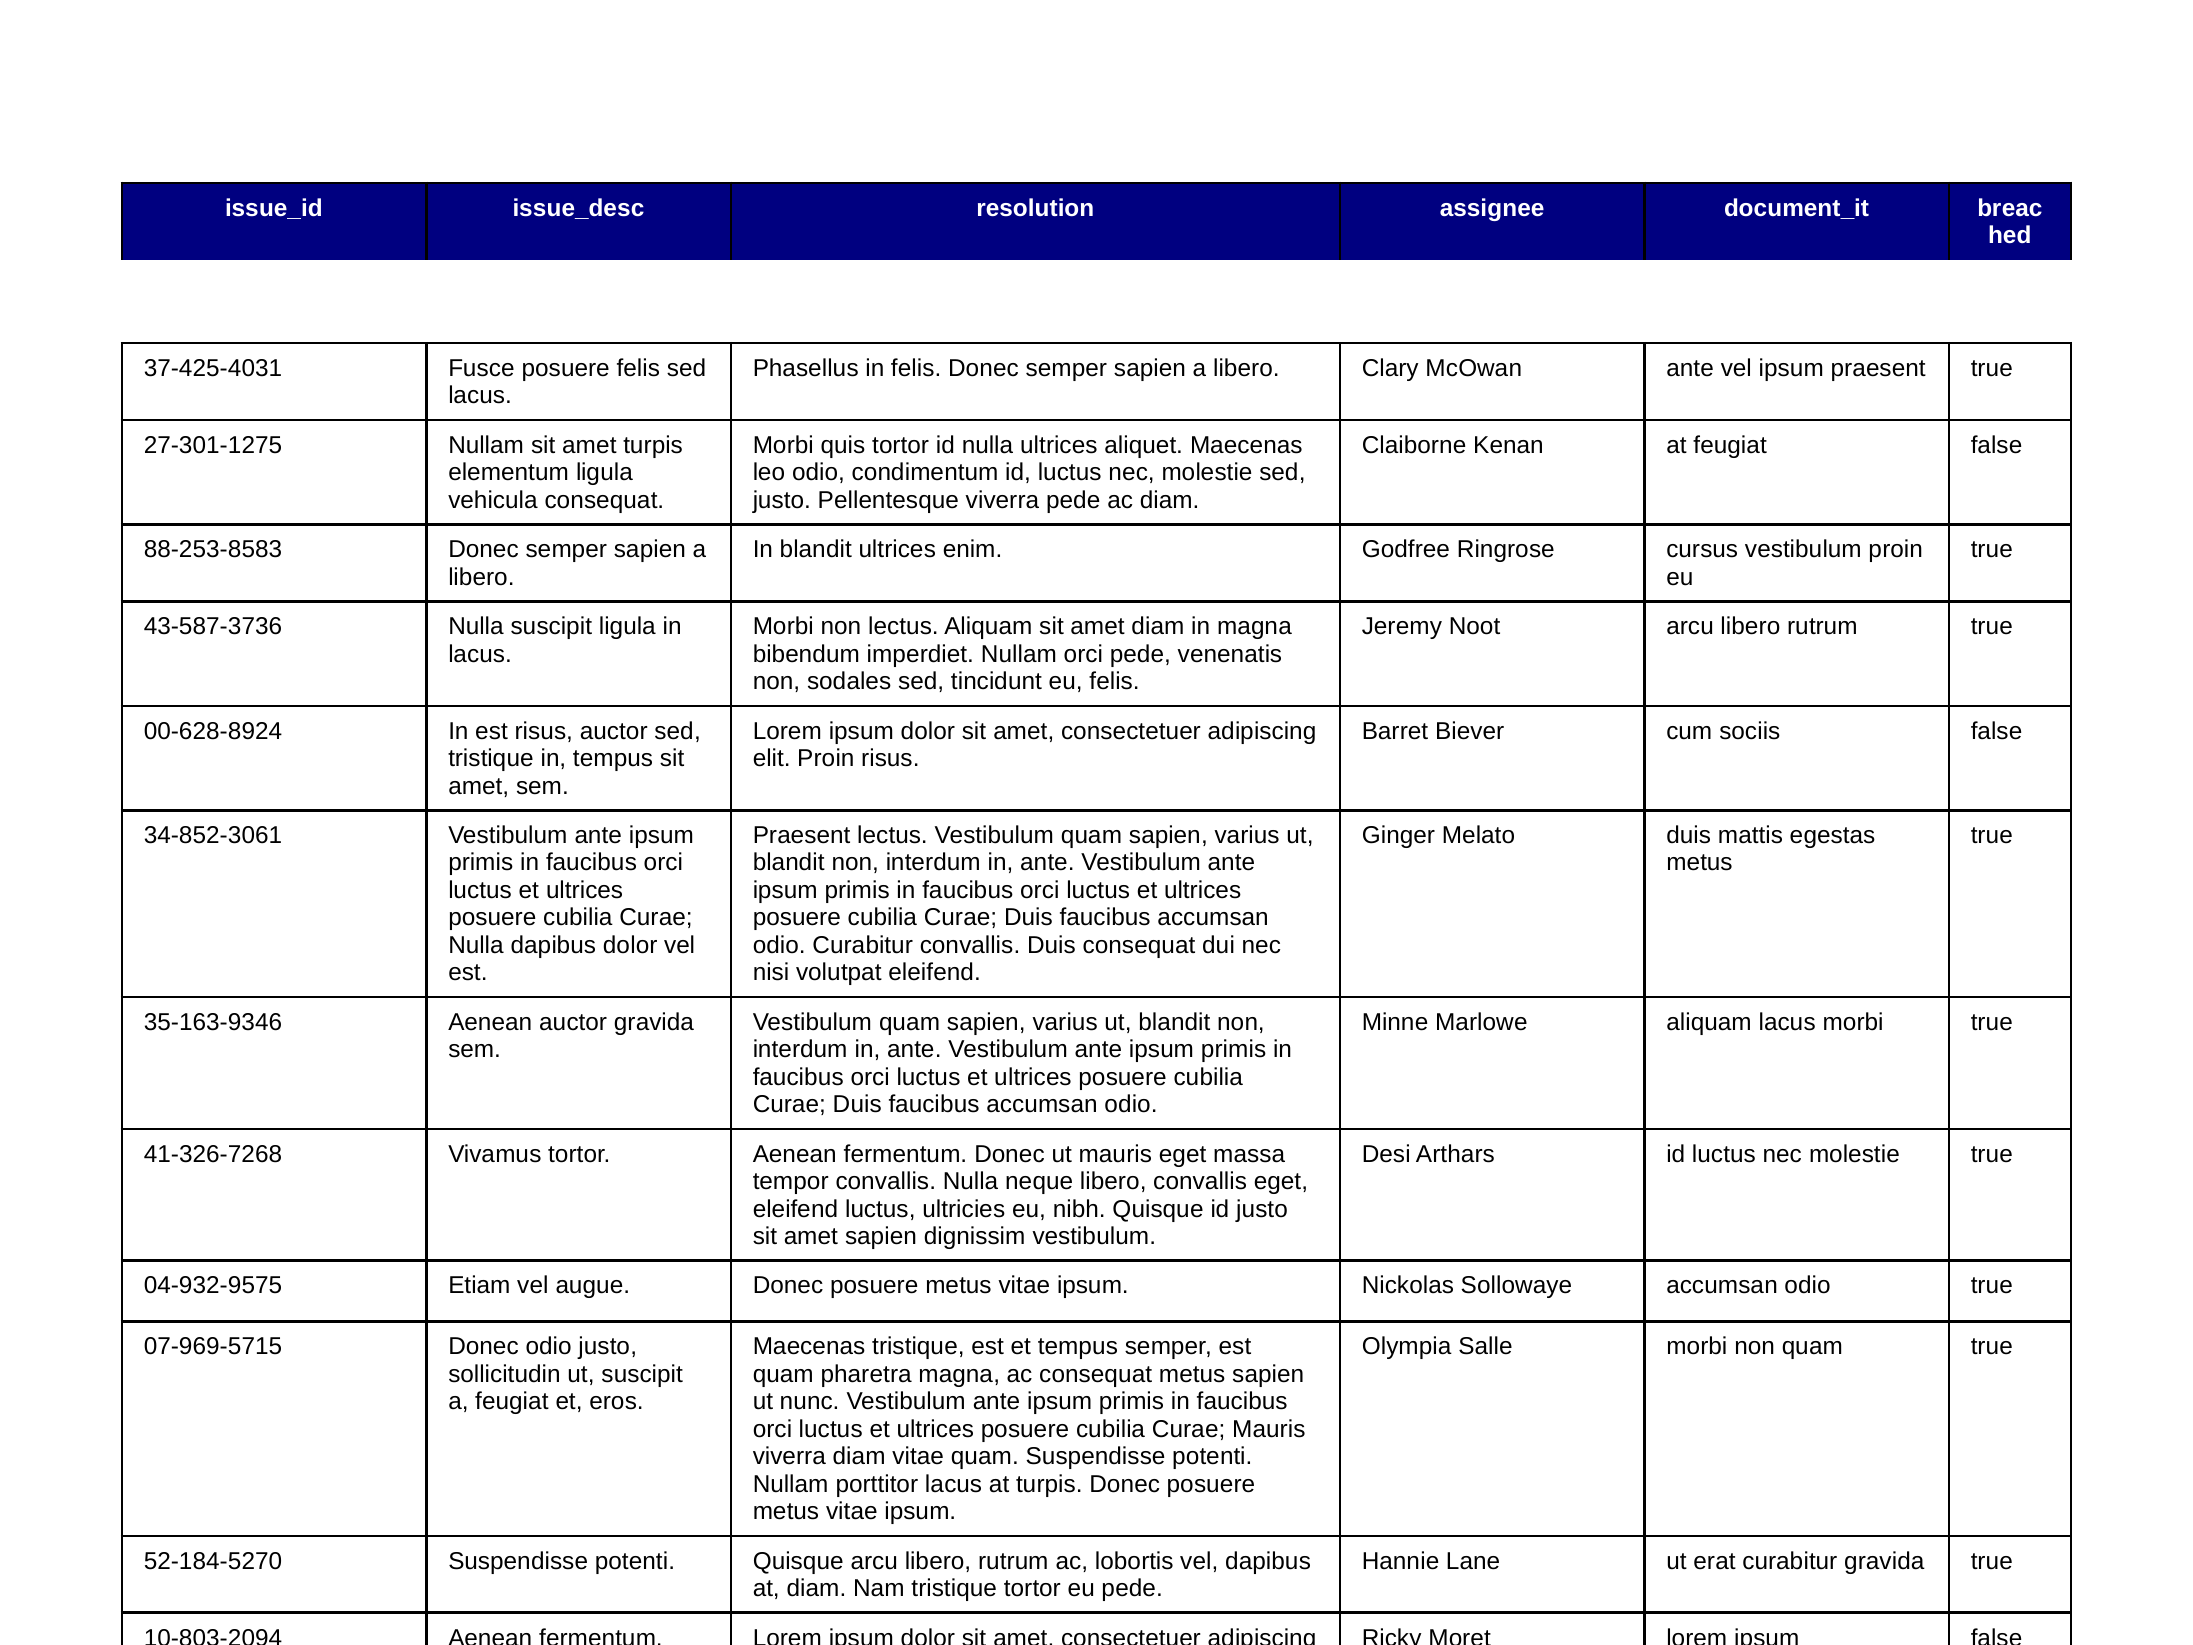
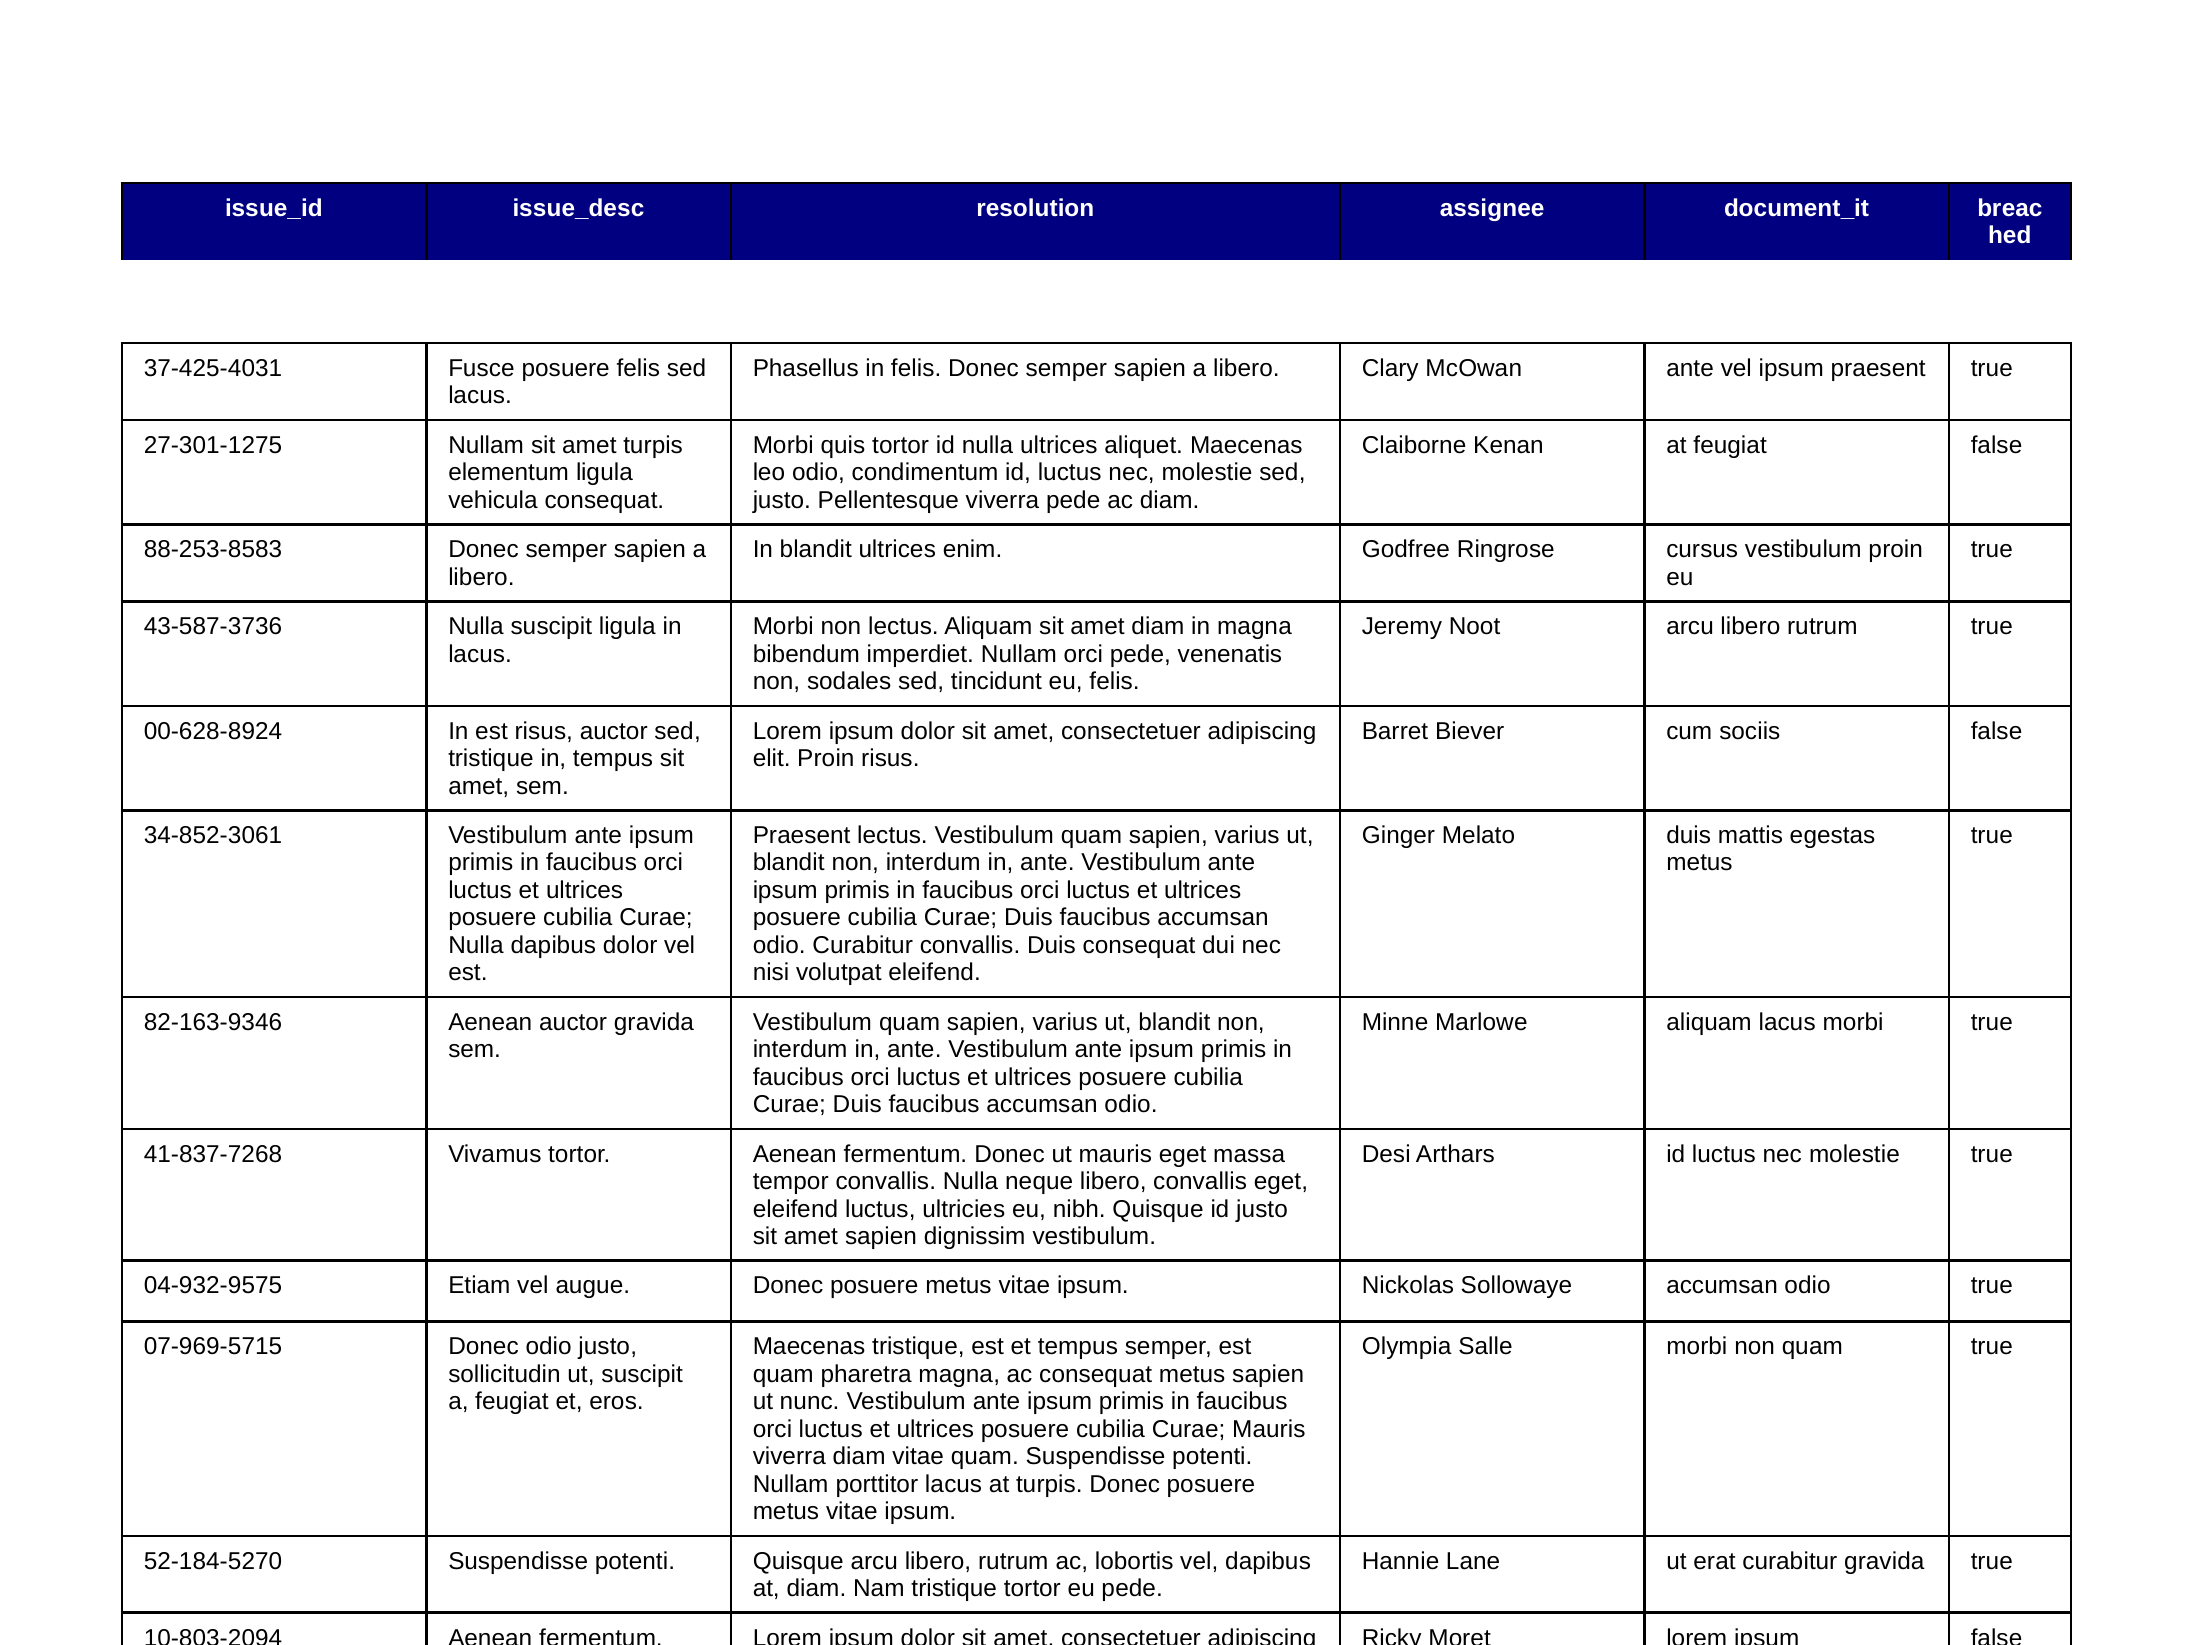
35-163-9346: 35-163-9346 -> 82-163-9346 (213, 1022)
41-326-7268: 41-326-7268 -> 41-837-7268 (213, 1154)
